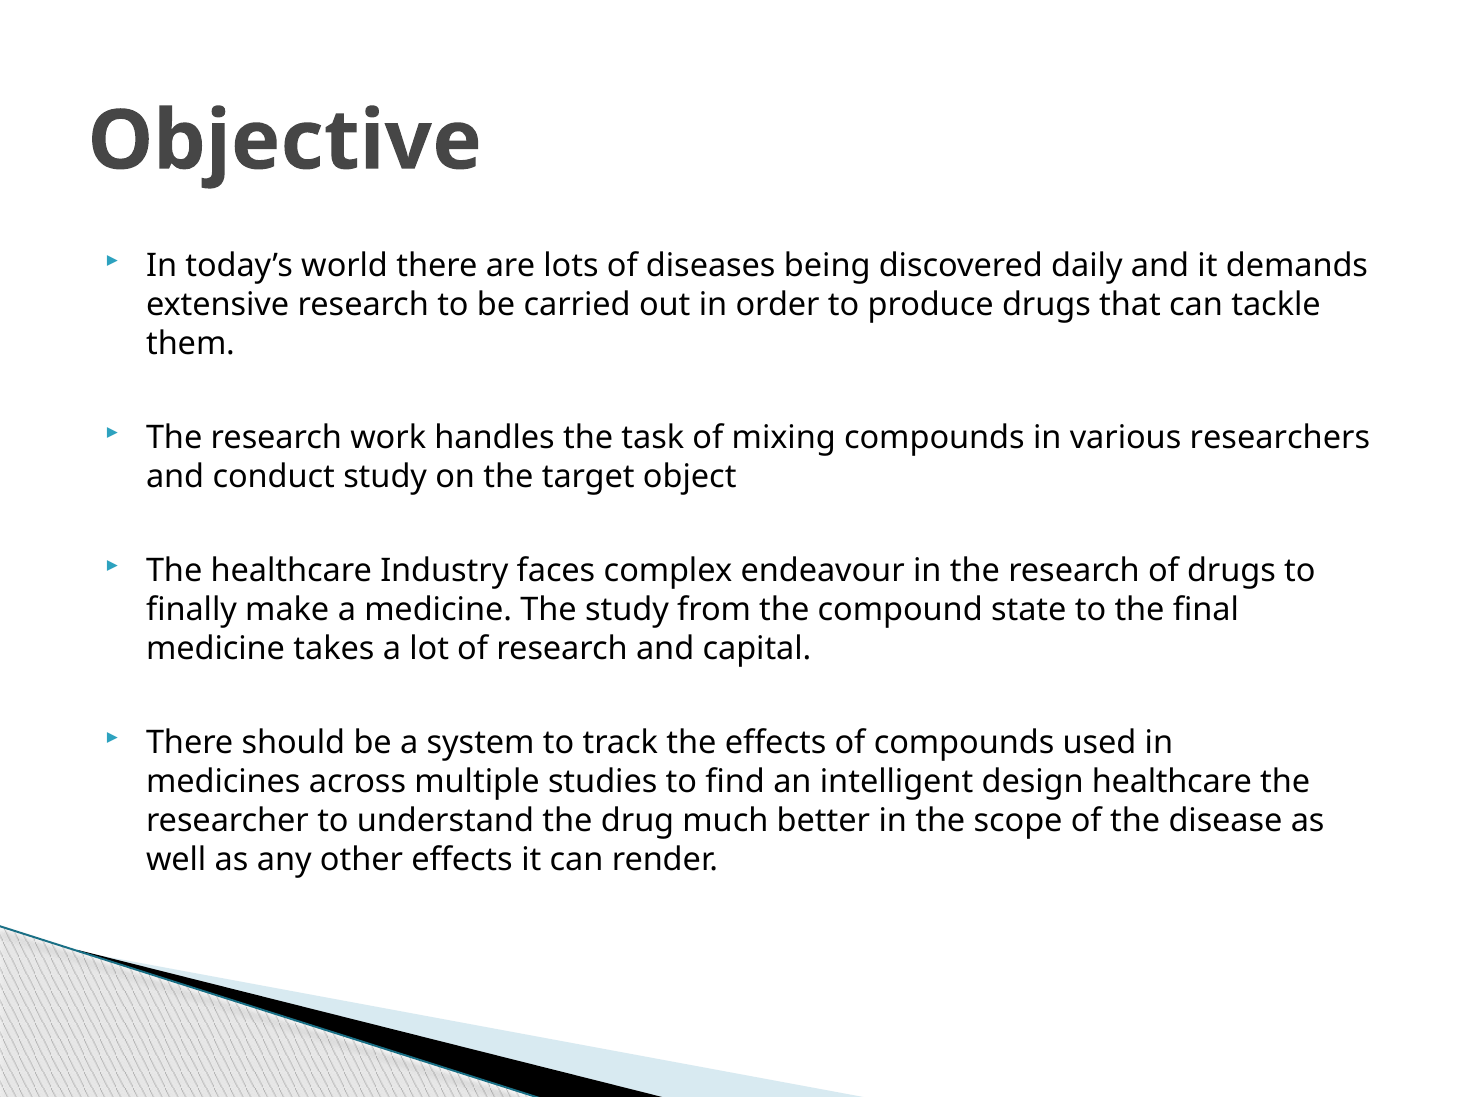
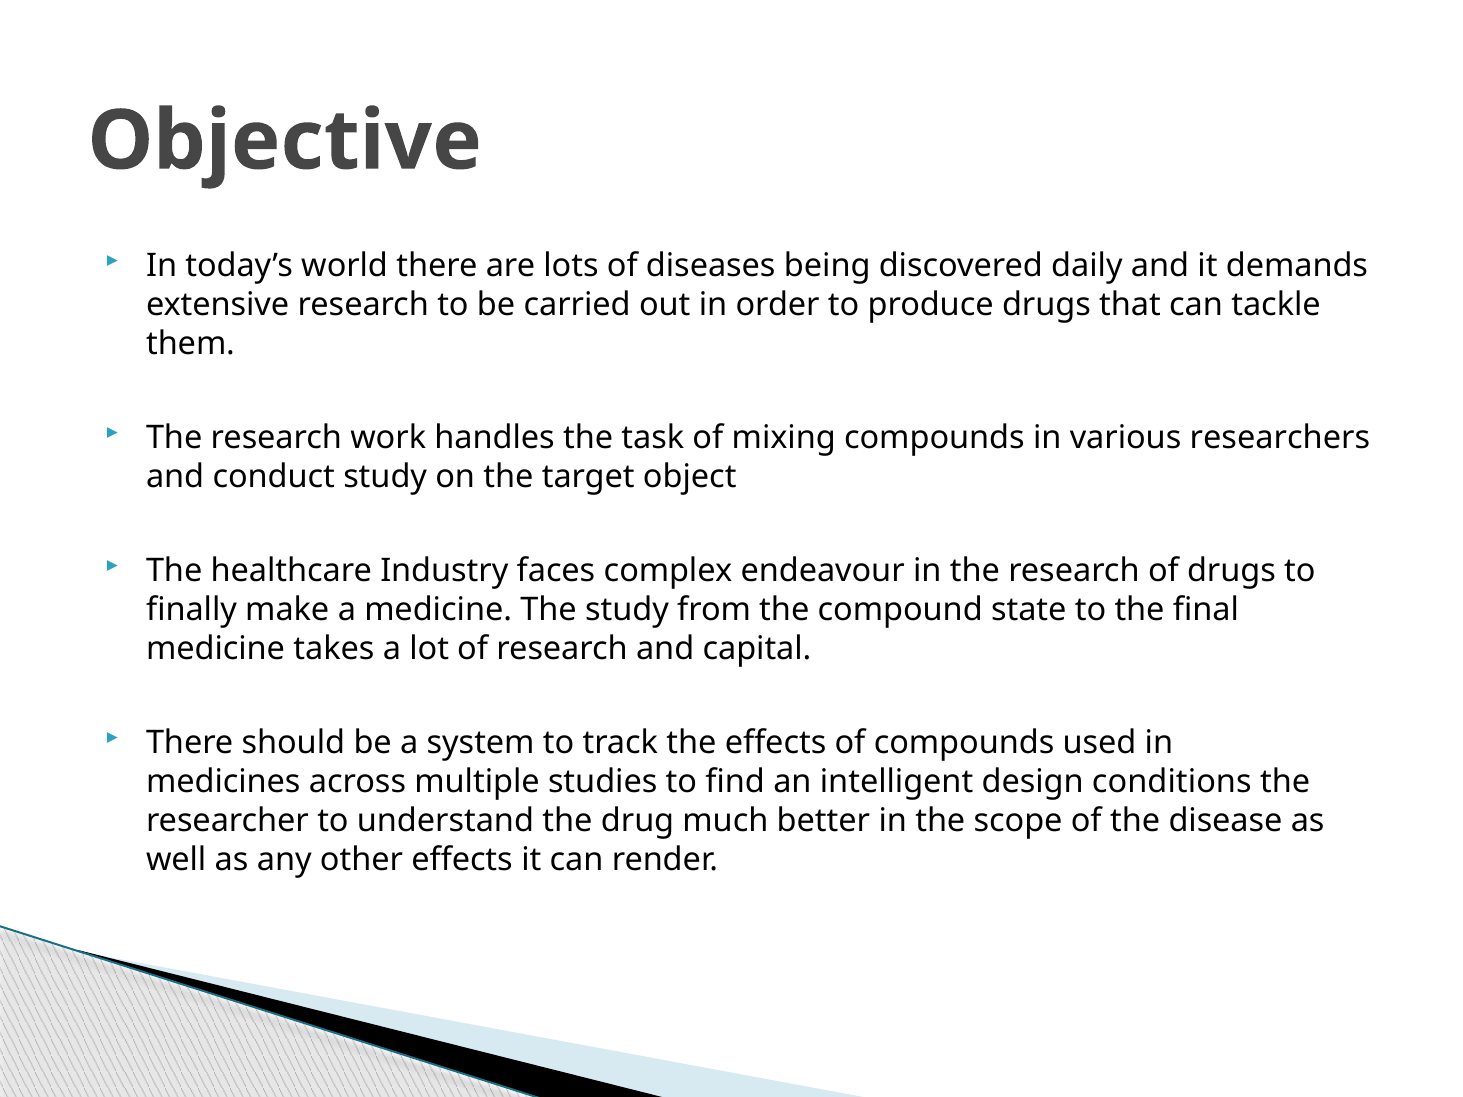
design healthcare: healthcare -> conditions (1172, 782)
